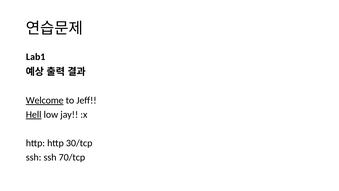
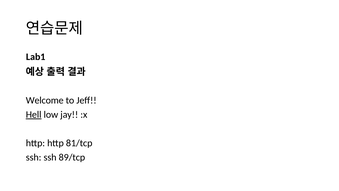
Welcome underline: present -> none (45, 100)
30/tcp: 30/tcp -> 81/tcp (79, 143)
70/tcp: 70/tcp -> 89/tcp (72, 157)
